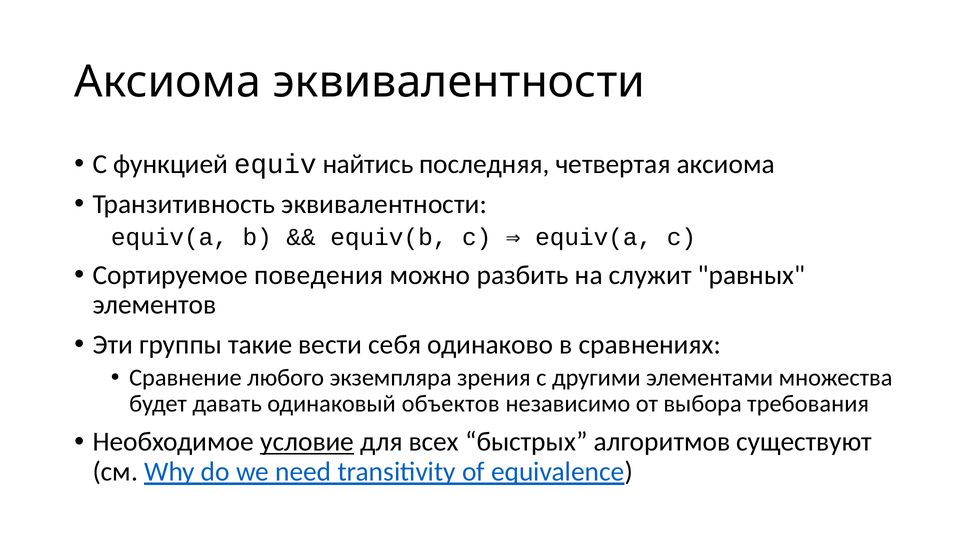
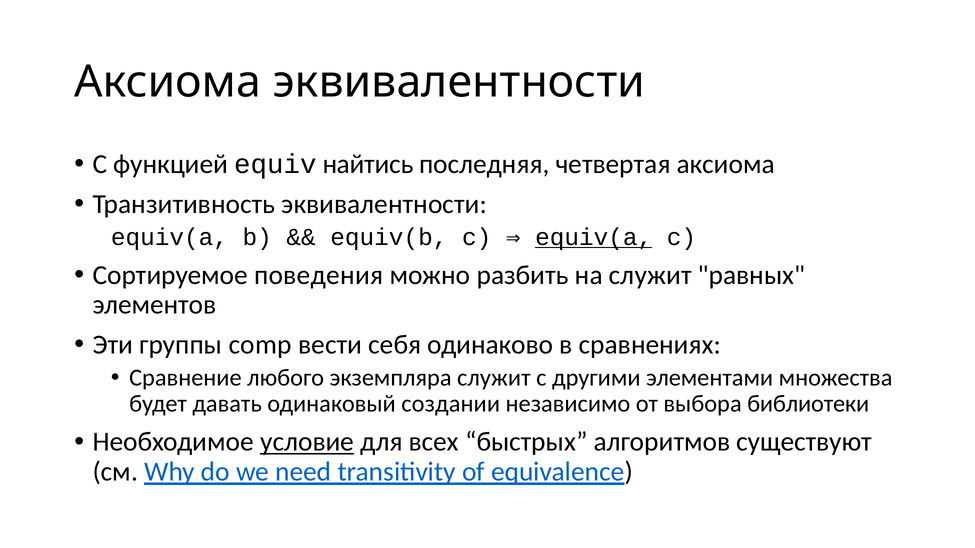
equiv(a underline: none -> present (594, 237)
такие: такие -> comp (260, 345)
экземпляра зрения: зрения -> служит (494, 378)
объектов: объектов -> создании (451, 404)
требования: требования -> библиотеки (808, 404)
